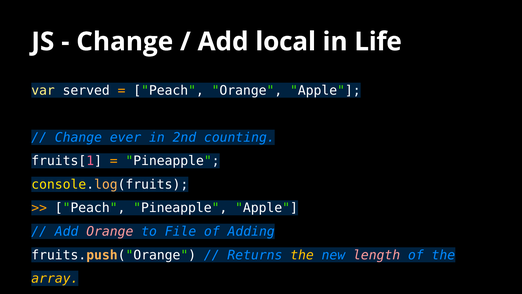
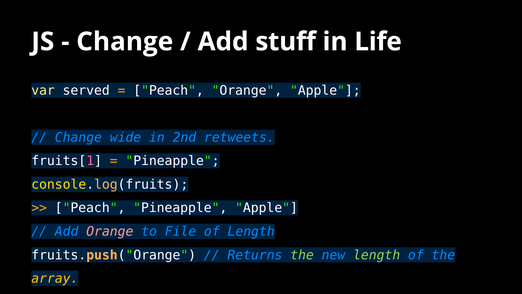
local: local -> stuff (286, 42)
ever: ever -> wide (126, 137)
counting: counting -> retweets (239, 137)
of Adding: Adding -> Length (251, 231)
the colour: yellow -> light green (302, 255)
length colour: pink -> light green (377, 255)
